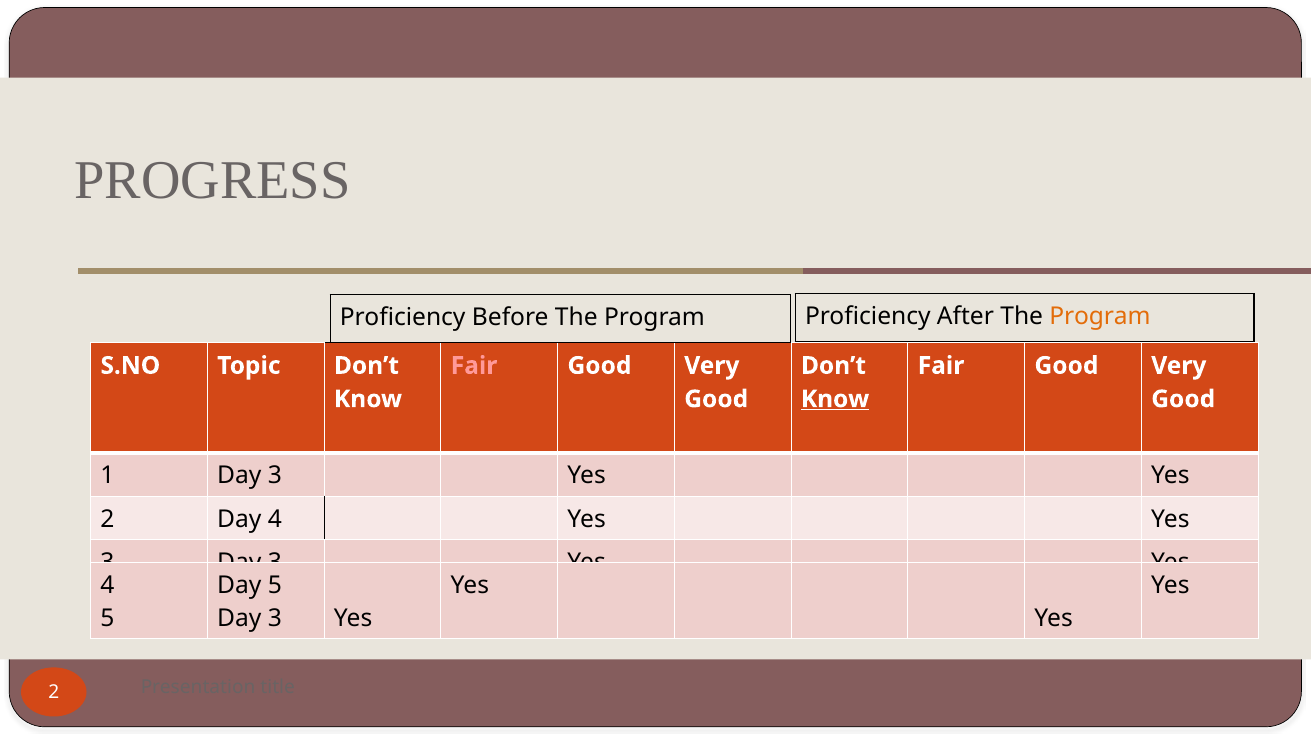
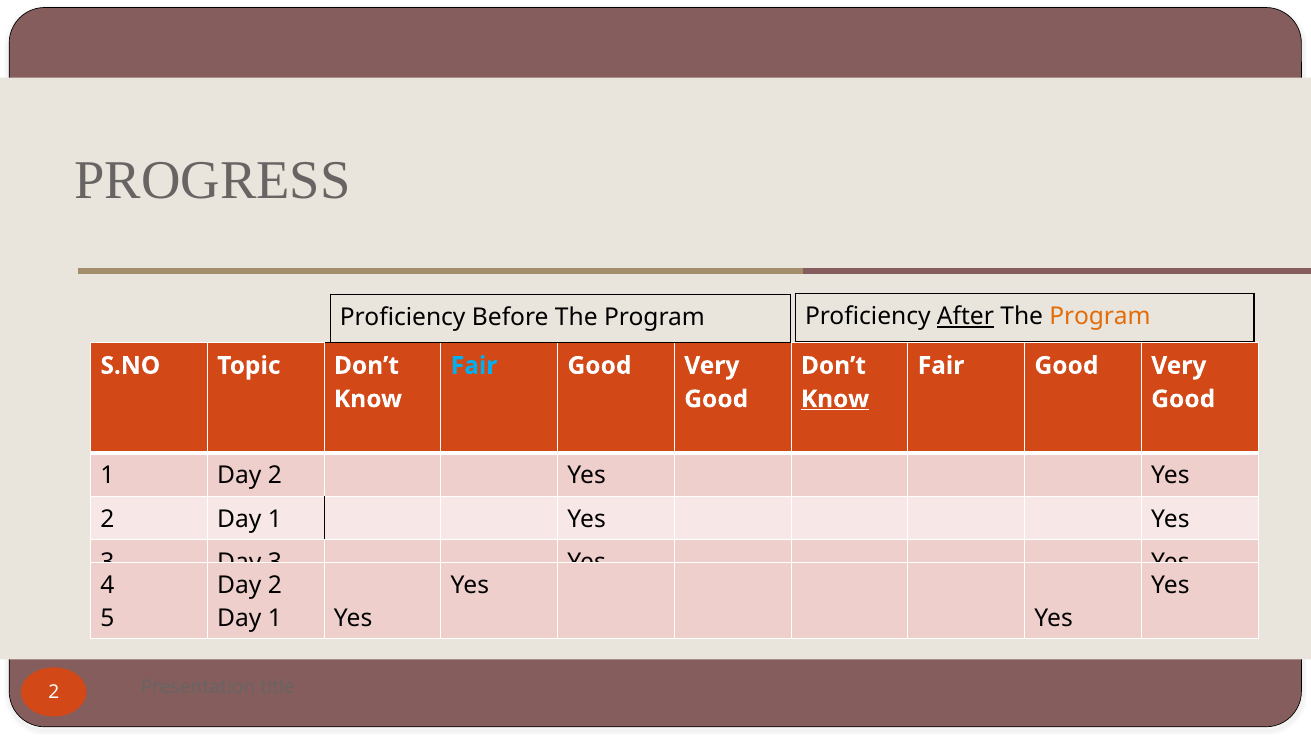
After underline: none -> present (965, 317)
Fair colour: pink -> light blue (474, 366)
1 Day 3: 3 -> 2 (275, 476)
4: 4 -> 1 (275, 519)
5: 5 -> 2 (275, 585)
3: 3 -> 1 (275, 619)
